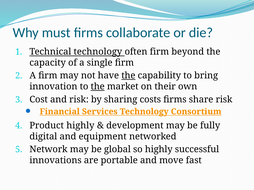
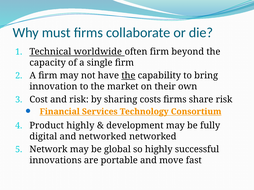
Technical technology: technology -> worldwide (98, 52)
the underline: present -> none (98, 87)
and equipment: equipment -> networked (103, 137)
